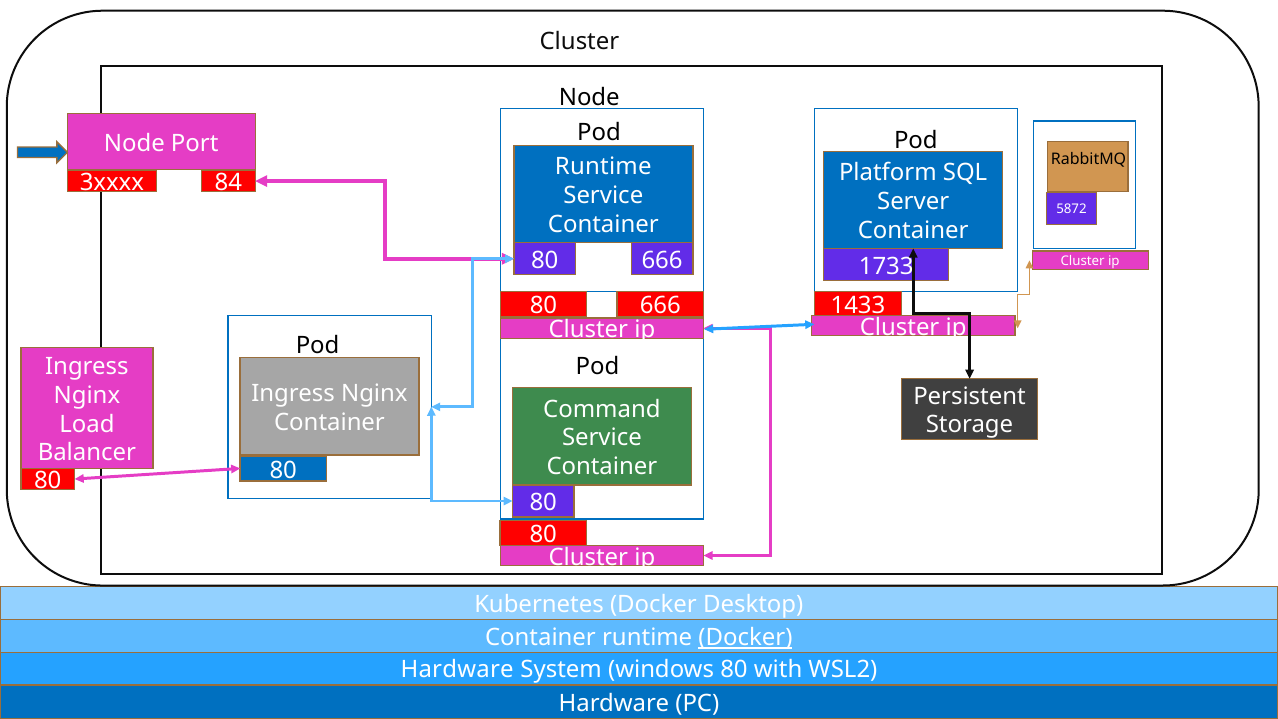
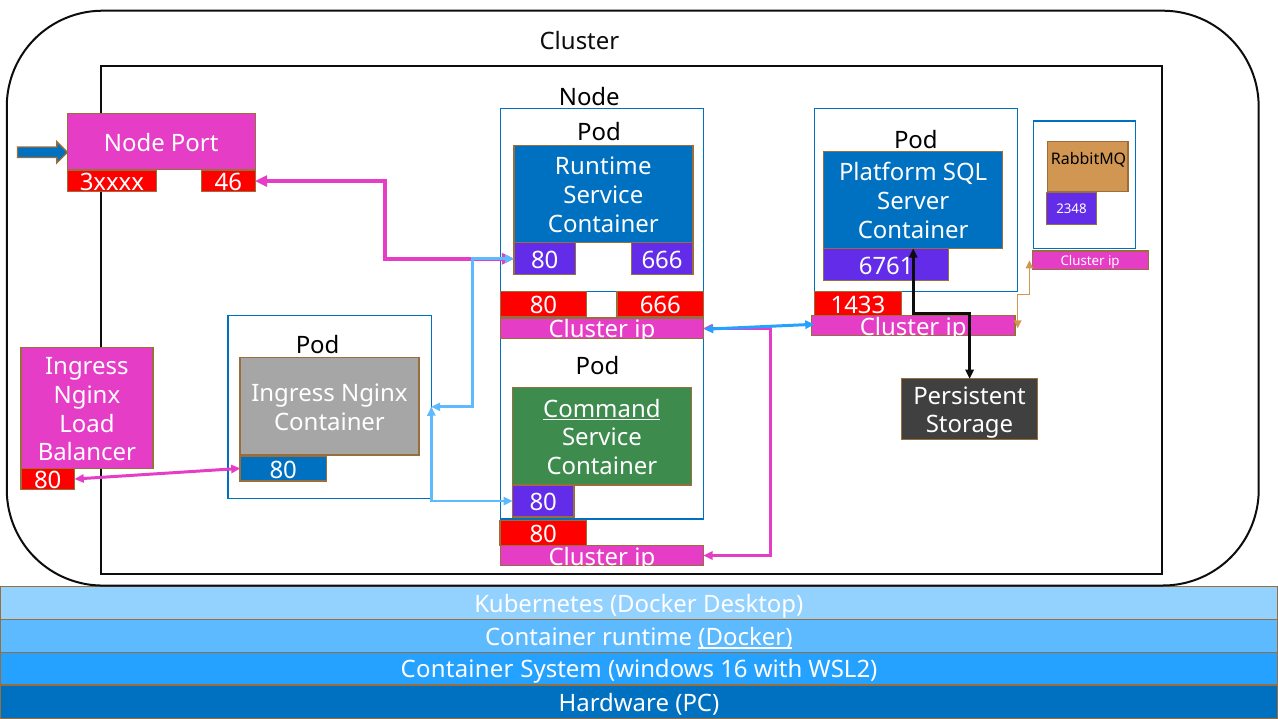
84: 84 -> 46 (228, 183)
5872: 5872 -> 2348 (1071, 209)
1733: 1733 -> 6761 (886, 266)
Command underline: none -> present (602, 409)
Hardware: Hardware -> Container (457, 670)
windows 80: 80 -> 16 (734, 670)
